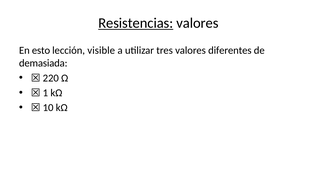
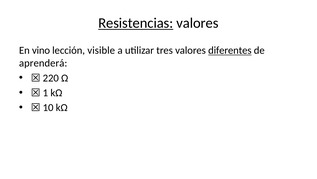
esto: esto -> vino (41, 50)
diferentes underline: none -> present (230, 50)
demasiada: demasiada -> aprenderá (43, 63)
